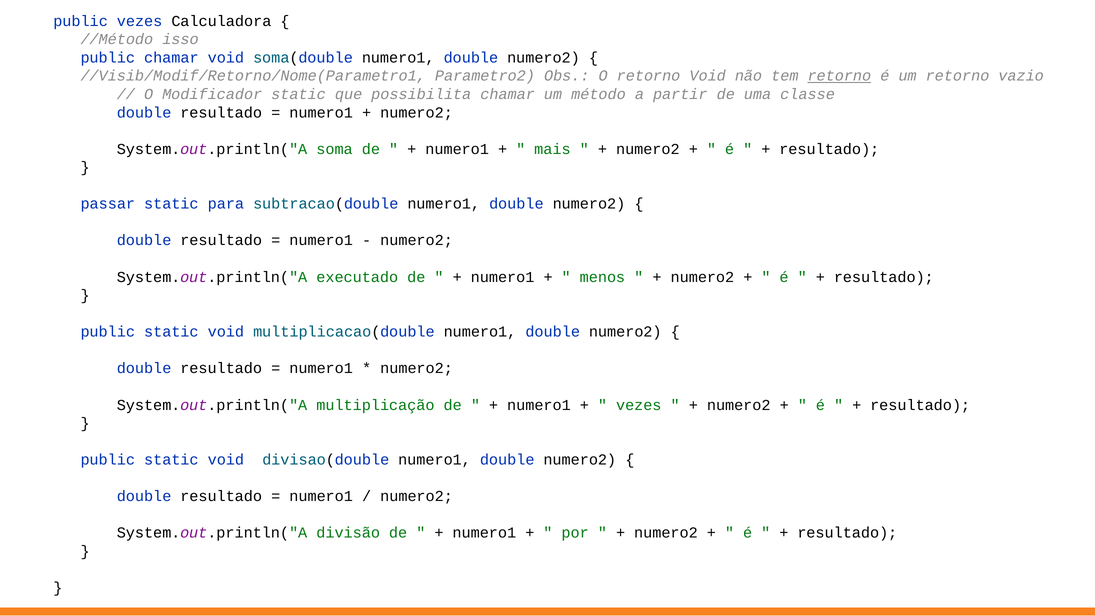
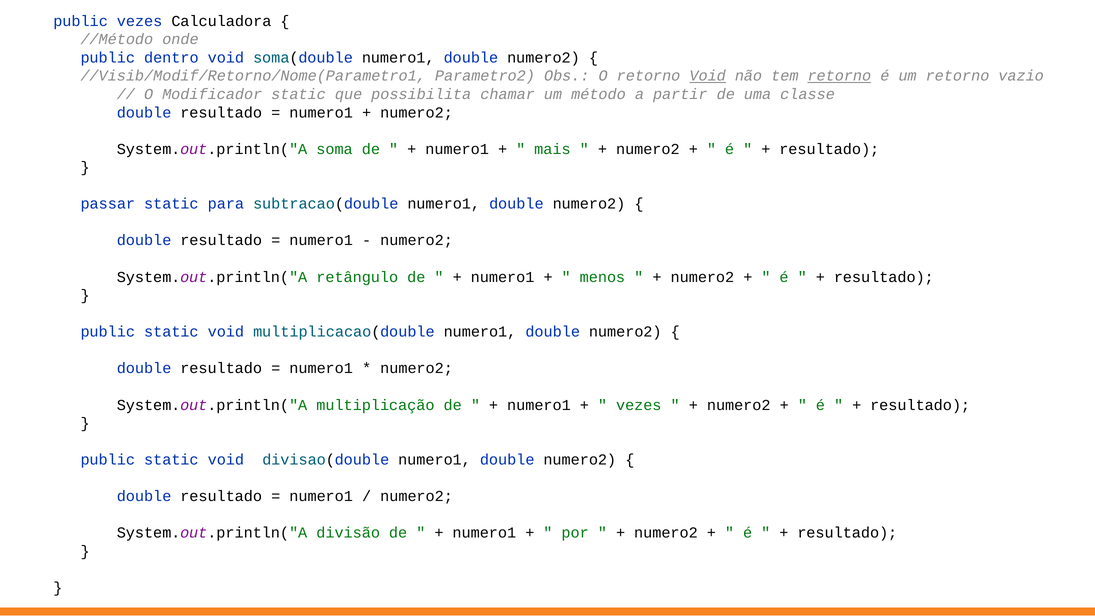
isso: isso -> onde (180, 39)
public chamar: chamar -> dentro (171, 58)
Void underline: none -> present (708, 76)
executado: executado -> retângulo (357, 277)
